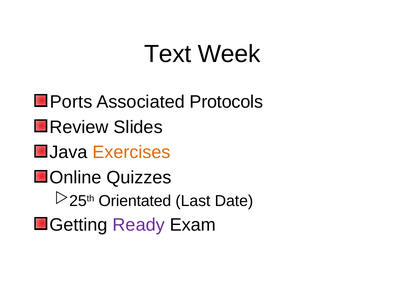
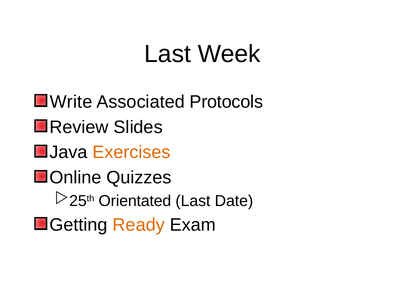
Text: Text -> Last (168, 54)
Ports: Ports -> Write (71, 102)
Ready colour: purple -> orange (139, 225)
